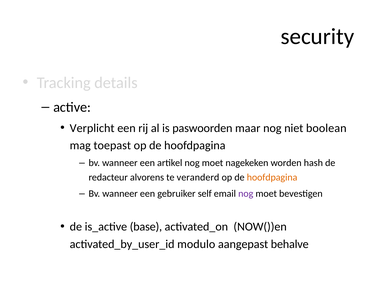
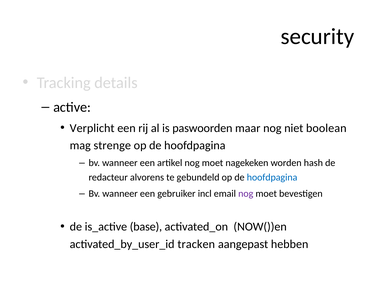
toepast: toepast -> strenge (112, 145)
veranderd: veranderd -> gebundeld (198, 177)
hoofdpagina colour: orange -> blue (272, 177)
self: self -> incl (205, 194)
modulo: modulo -> tracken (196, 244)
behalve: behalve -> hebben (290, 244)
